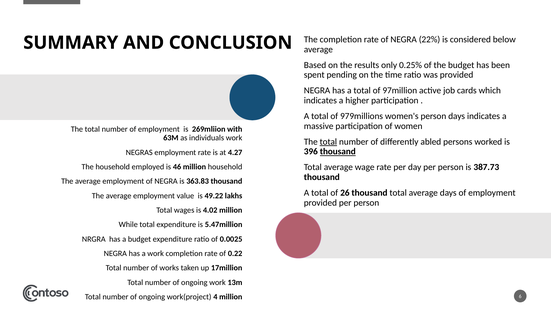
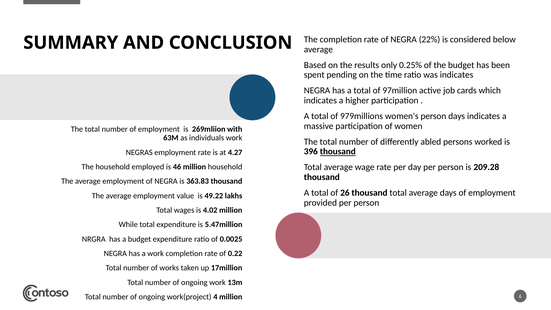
was provided: provided -> indicates (457, 75)
total underline: present -> none (328, 142)
387.73: 387.73 -> 209.28 (486, 167)
